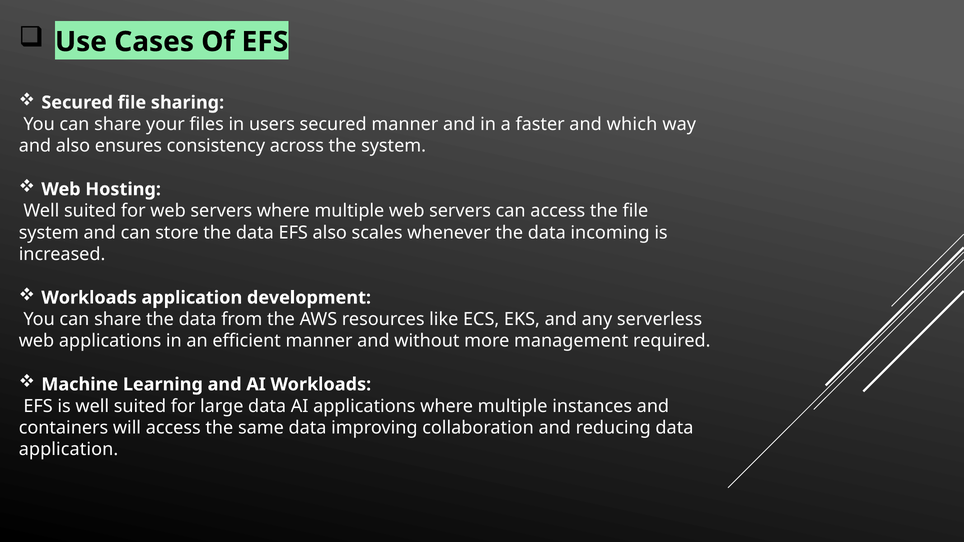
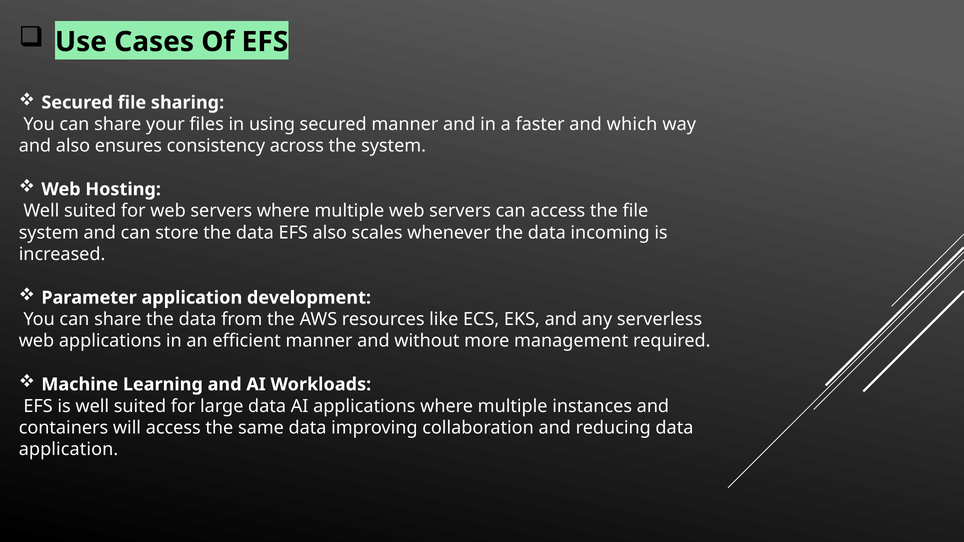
users: users -> using (272, 124)
Workloads: Workloads -> Parameter (89, 298)
